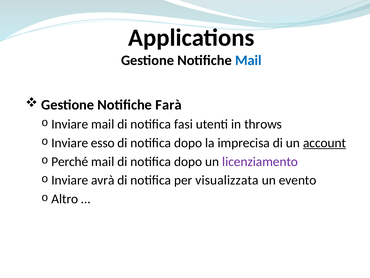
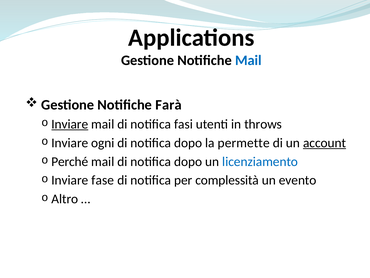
Inviare underline: none -> present (70, 124)
esso: esso -> ogni (103, 143)
imprecisa: imprecisa -> permette (244, 143)
licenziamento colour: purple -> blue (260, 161)
avrà: avrà -> fase (103, 180)
visualizzata: visualizzata -> complessità (227, 180)
